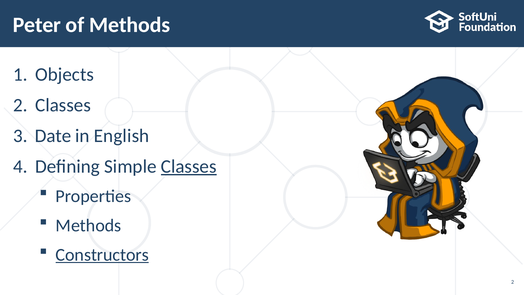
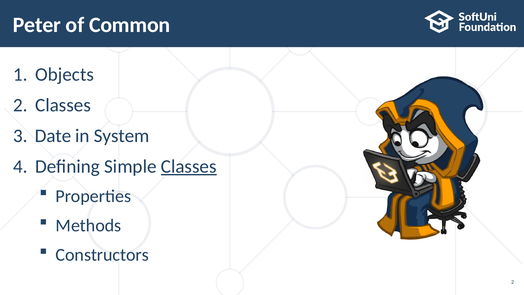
of Methods: Methods -> Common (130, 25)
English: English -> System (122, 136)
Constructors underline: present -> none (102, 255)
